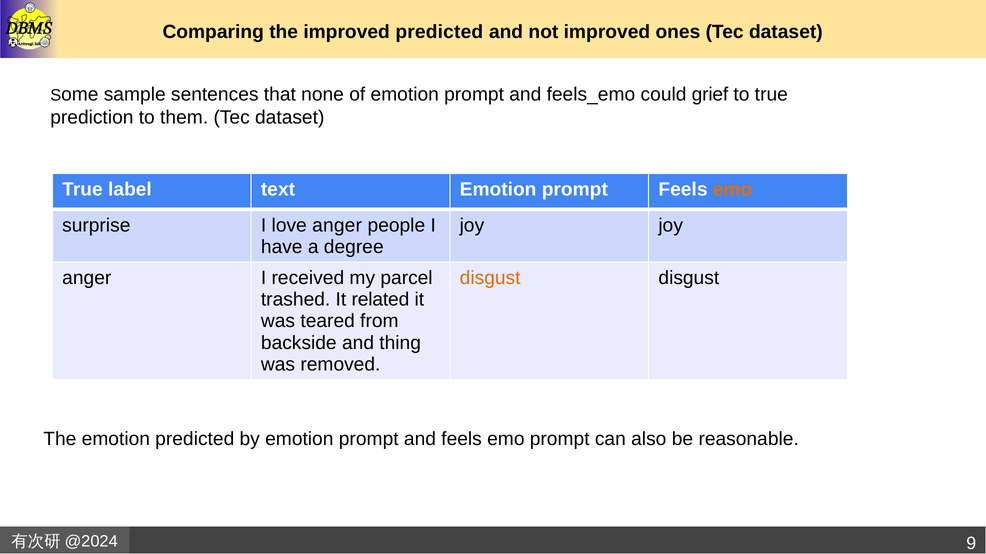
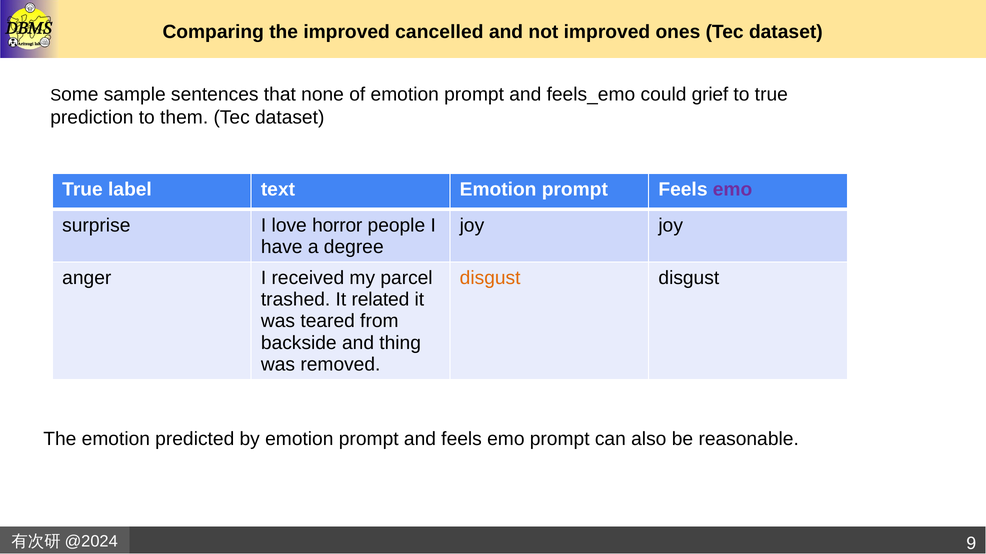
improved predicted: predicted -> cancelled (439, 32)
emo colour: orange -> purple (733, 190)
love anger: anger -> horror (337, 225)
